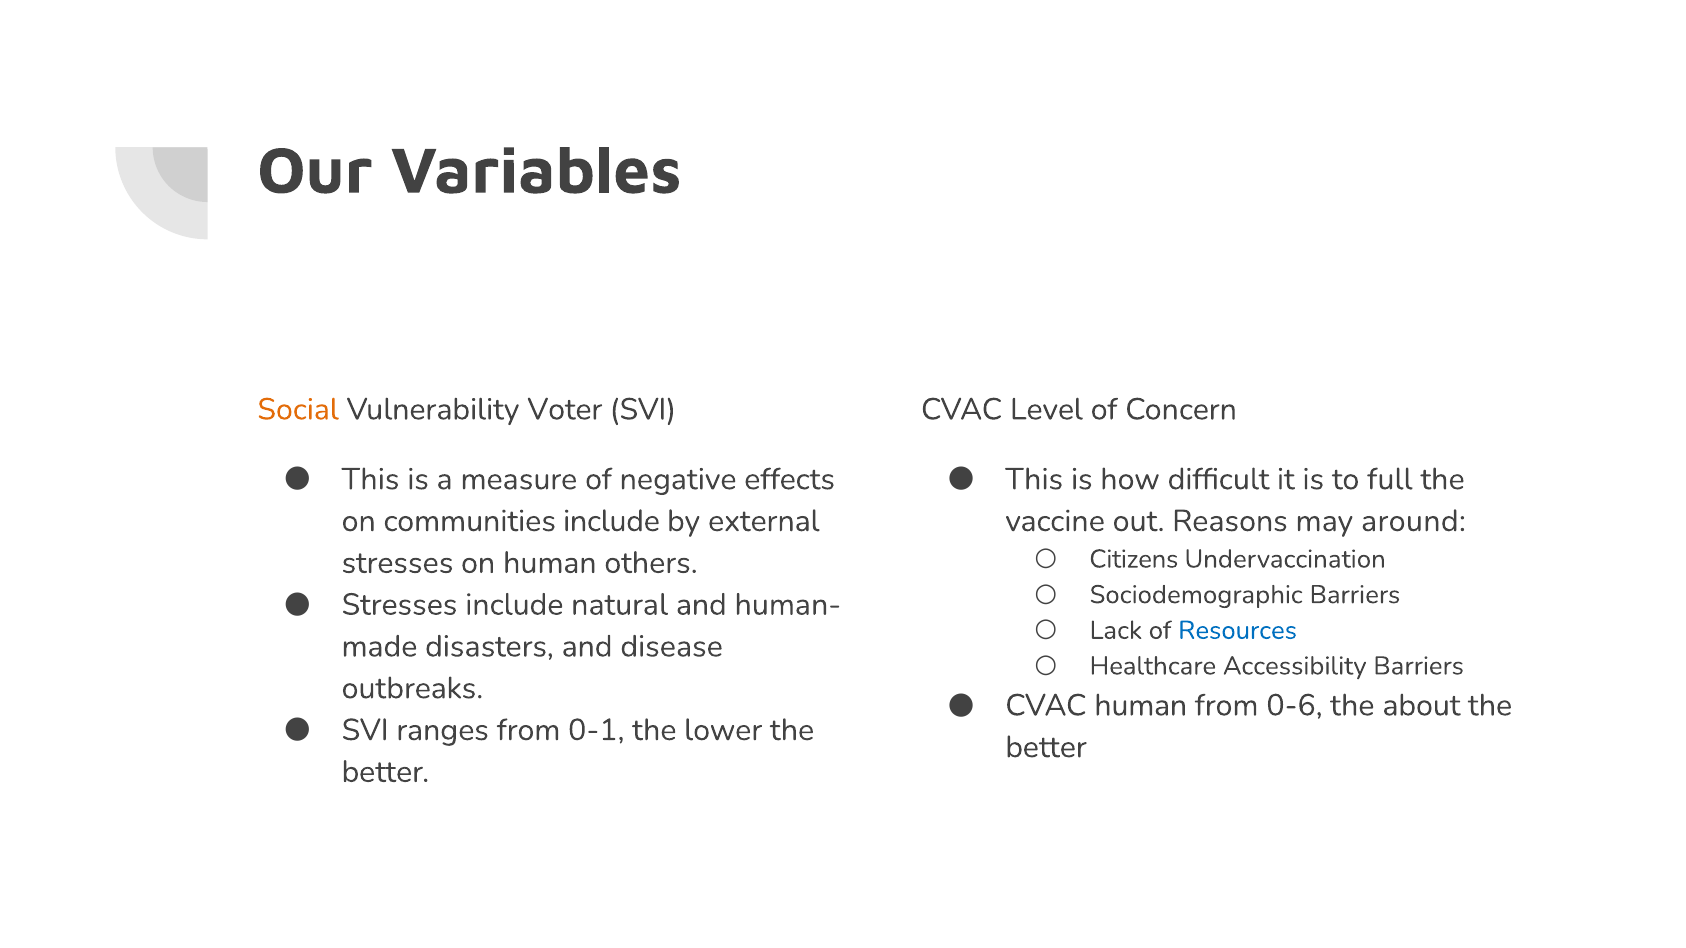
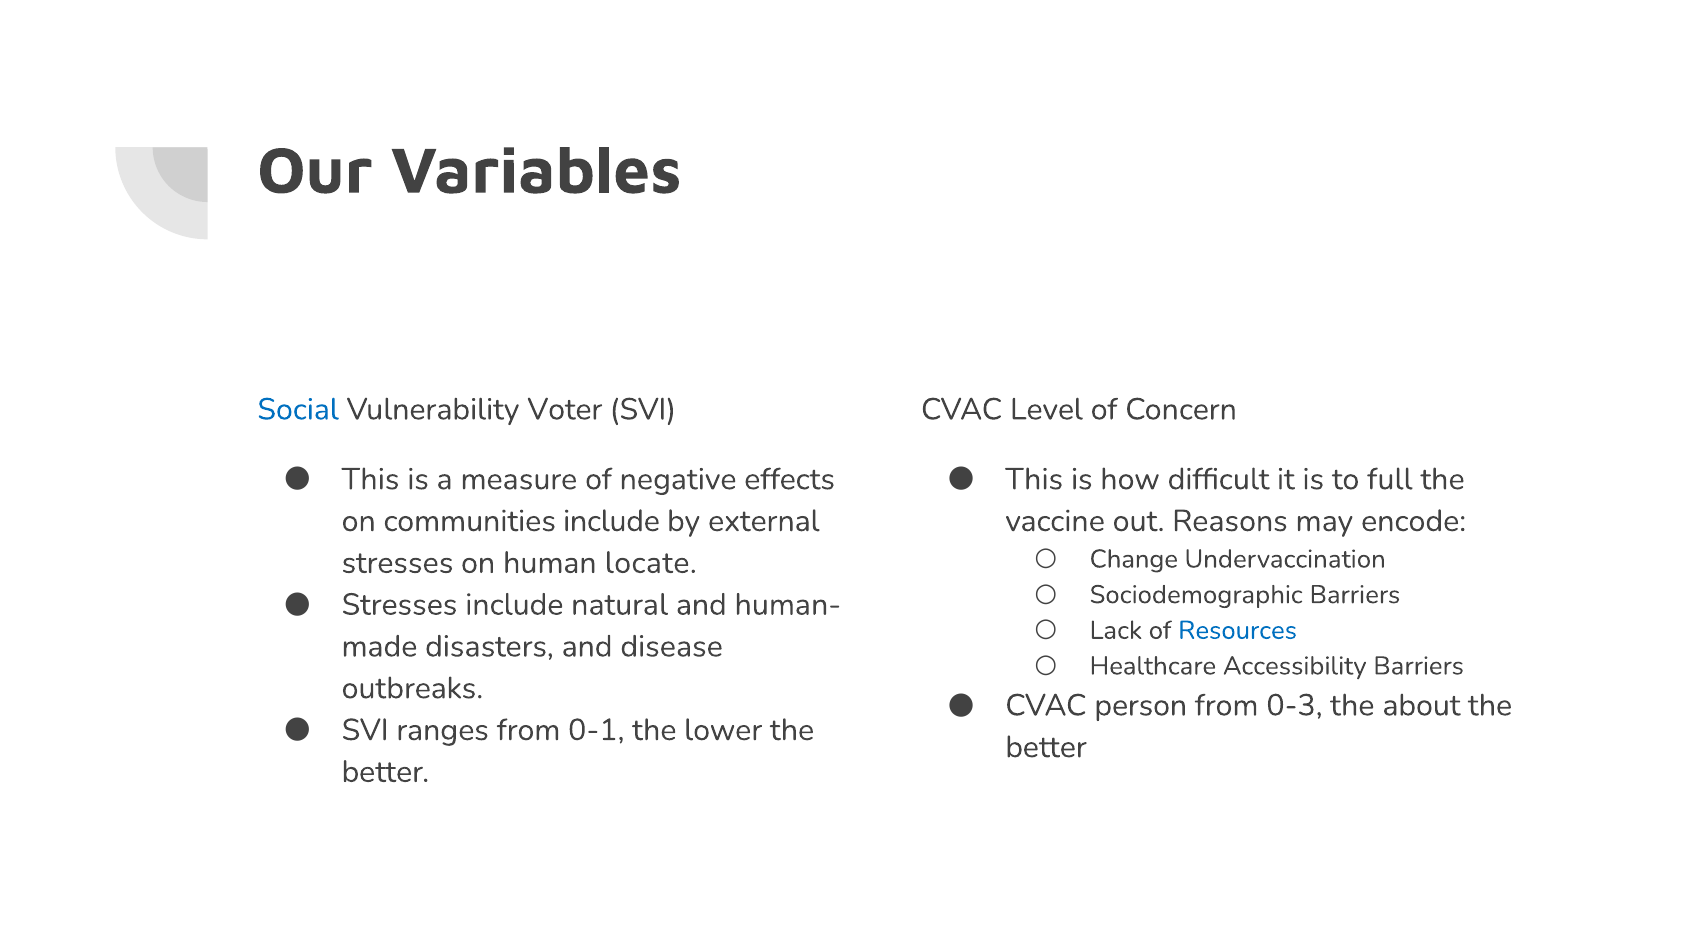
Social colour: orange -> blue (298, 410)
around: around -> encode (1414, 521)
Citizens: Citizens -> Change (1134, 559)
others: others -> locate (651, 563)
CVAC human: human -> person (1141, 706)
0-6: 0-6 -> 0-3 (1294, 706)
